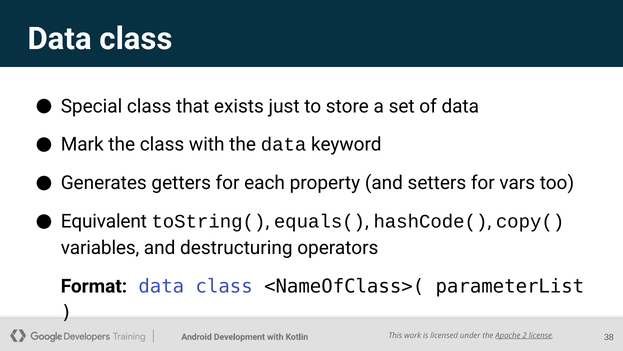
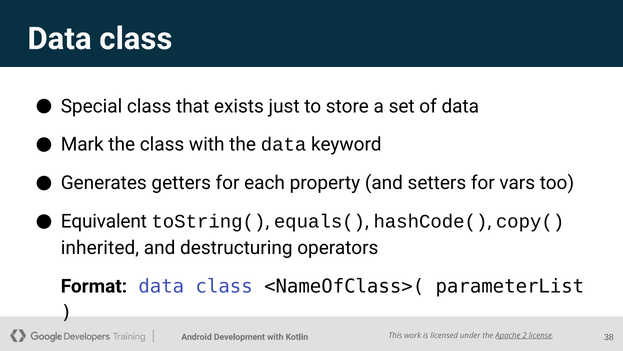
variables: variables -> inherited (100, 247)
